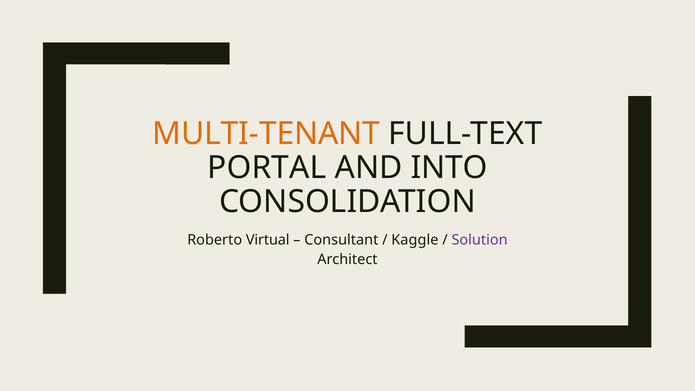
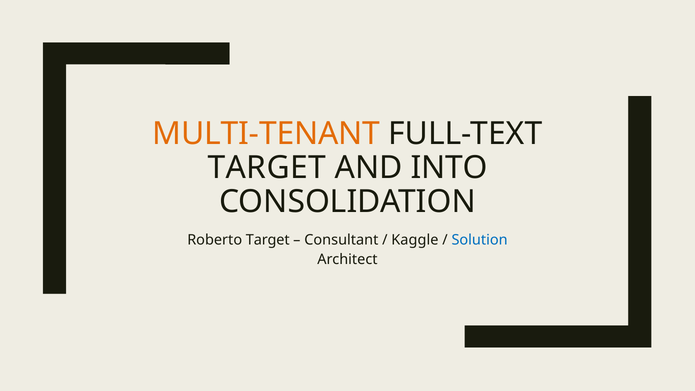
PORTAL: PORTAL -> TARGET (267, 168)
Roberto Virtual: Virtual -> Target (268, 240)
Solution colour: purple -> blue (480, 240)
